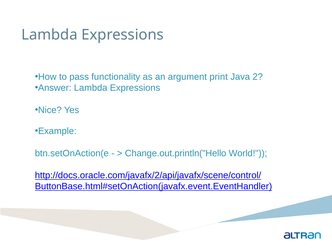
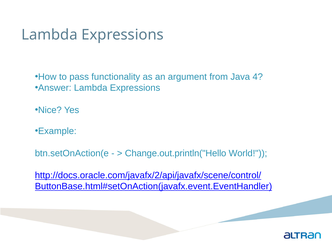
print: print -> from (219, 77)
2: 2 -> 4 (258, 77)
